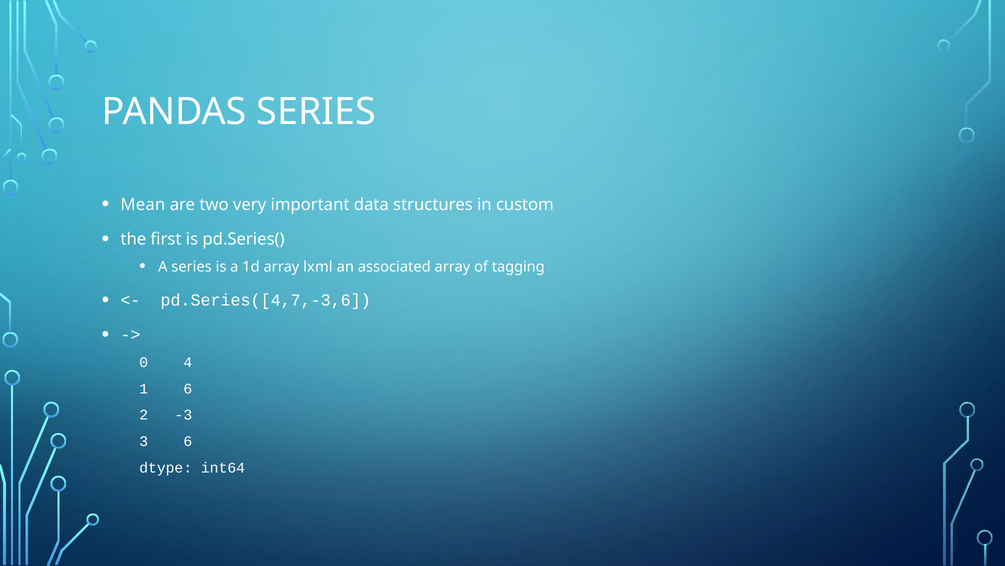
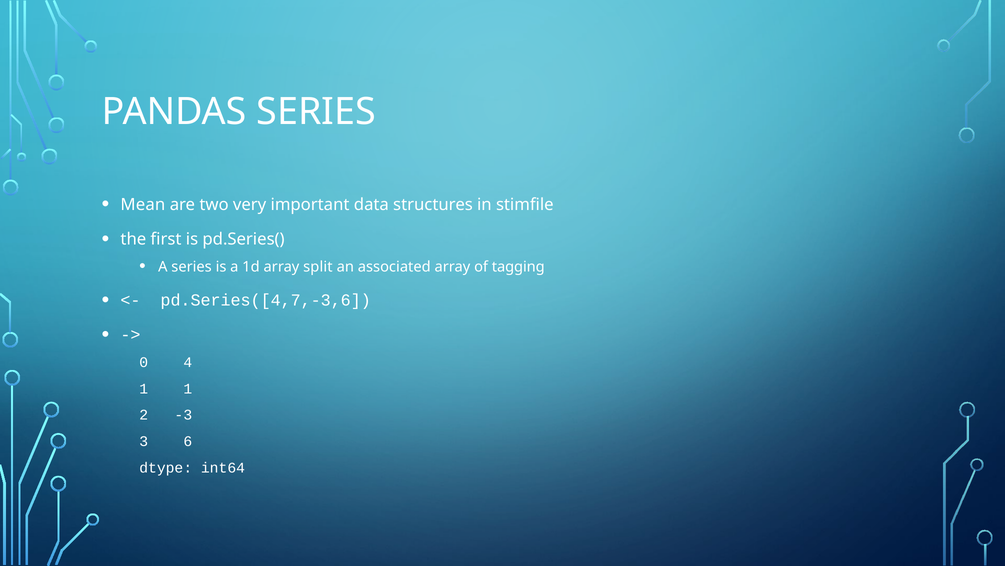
custom: custom -> stimfile (525, 204)
lxml: lxml -> split (318, 266)
1 6: 6 -> 1 (188, 388)
